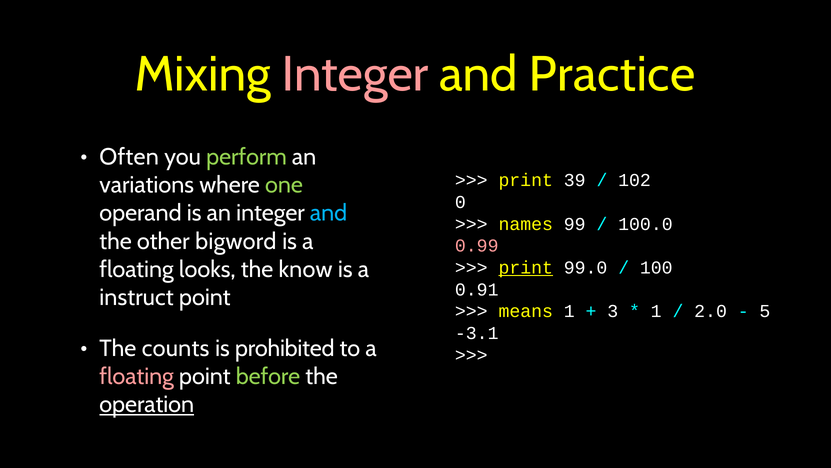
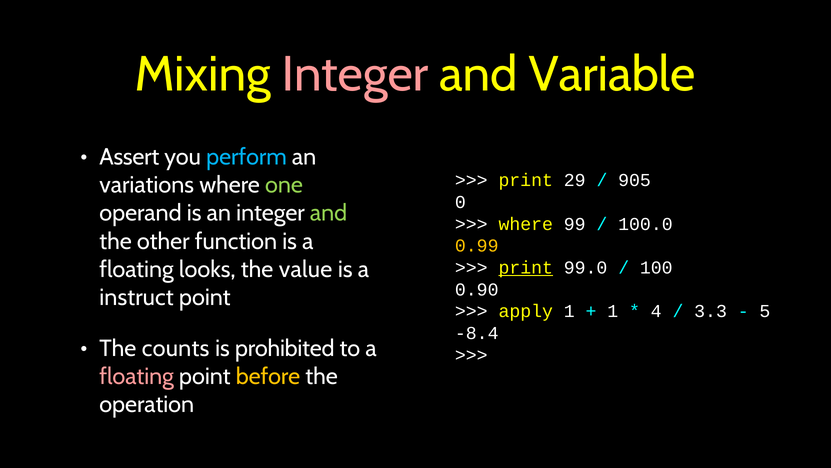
Practice: Practice -> Variable (612, 75)
Often: Often -> Assert (129, 157)
perform colour: light green -> light blue (246, 157)
39: 39 -> 29 (575, 180)
102: 102 -> 905 (635, 180)
and colour: light blue -> light green (329, 213)
names: names -> where (526, 224)
bigword: bigword -> function (236, 241)
0.99 colour: pink -> yellow (477, 246)
know: know -> value (306, 269)
0.91: 0.91 -> 0.90 (477, 289)
means: means -> apply (526, 311)
3: 3 -> 1 (613, 311)
1: 1 -> 4 (656, 311)
2.0: 2.0 -> 3.3 (711, 311)
-3.1: -3.1 -> -8.4 (477, 333)
before colour: light green -> yellow (268, 376)
operation underline: present -> none (147, 404)
